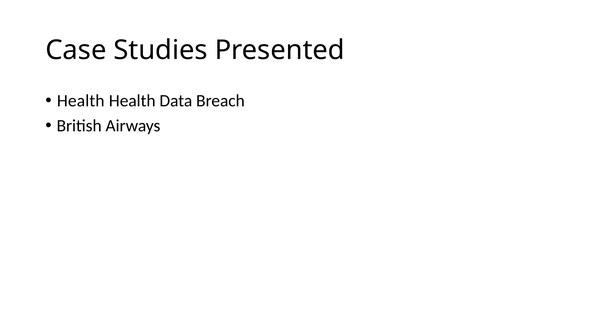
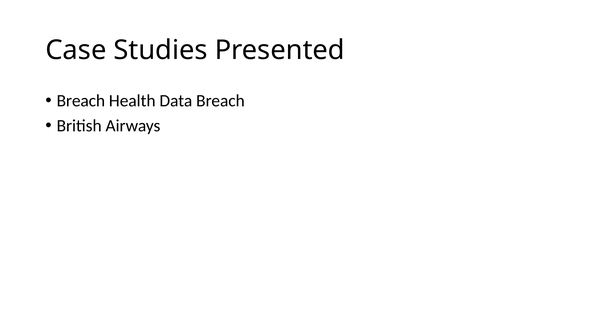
Health: Health -> Breach (81, 101)
